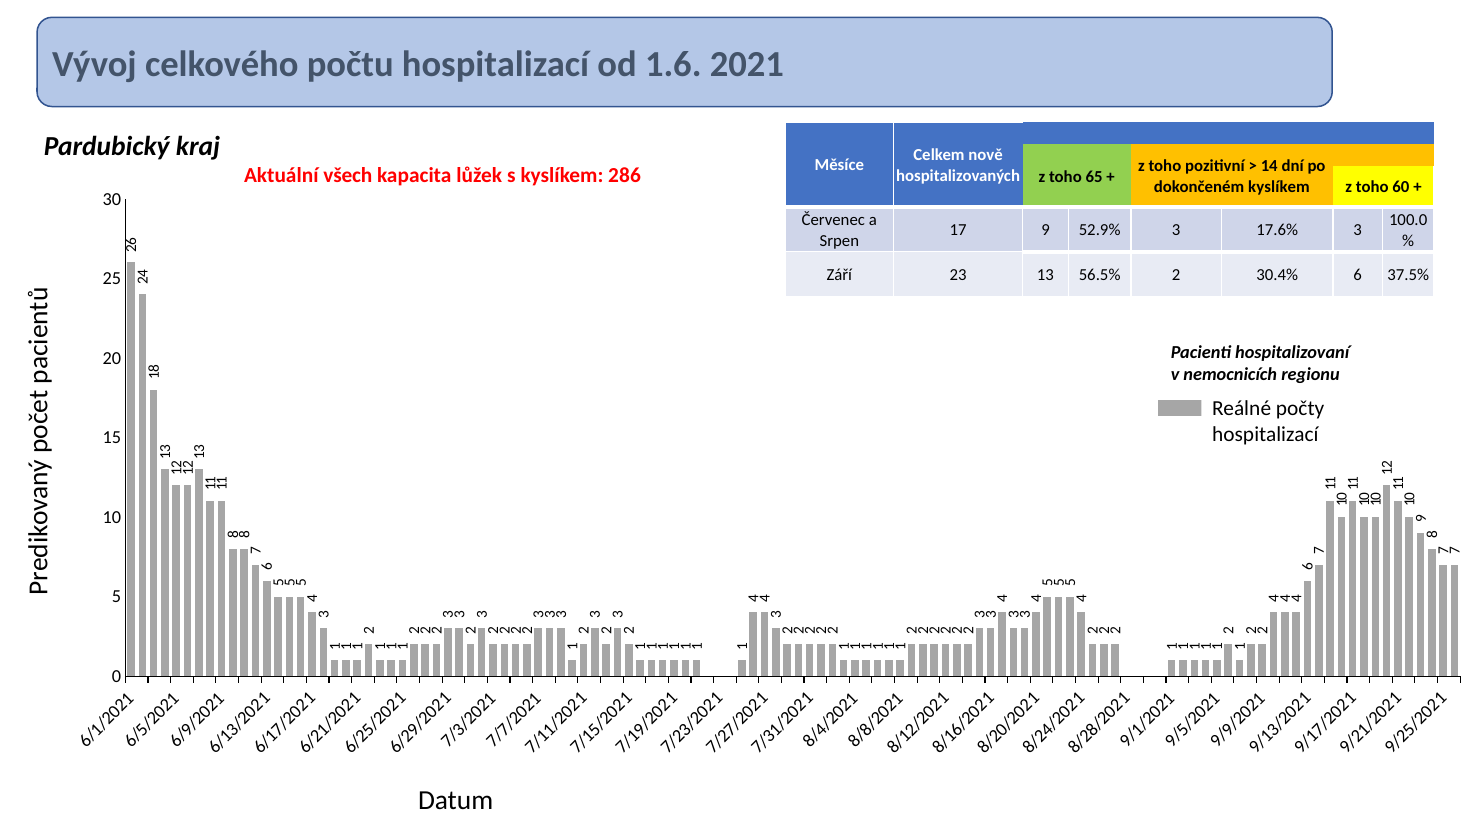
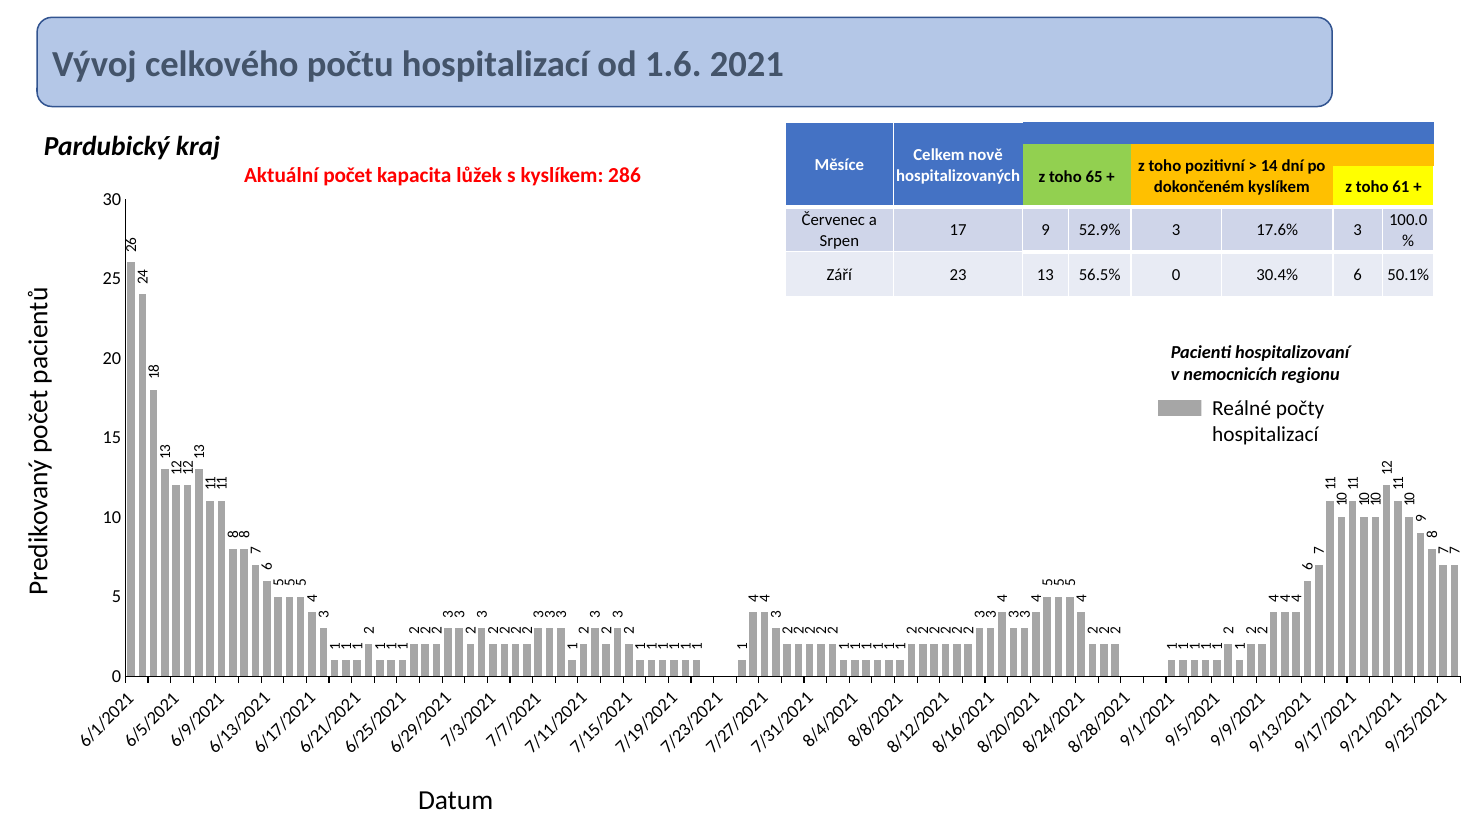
všech: všech -> počet (348, 176)
60: 60 -> 61 (1401, 187)
56.5% 2: 2 -> 0 (1176, 275)
37.5%: 37.5% -> 50.1% (1408, 275)
